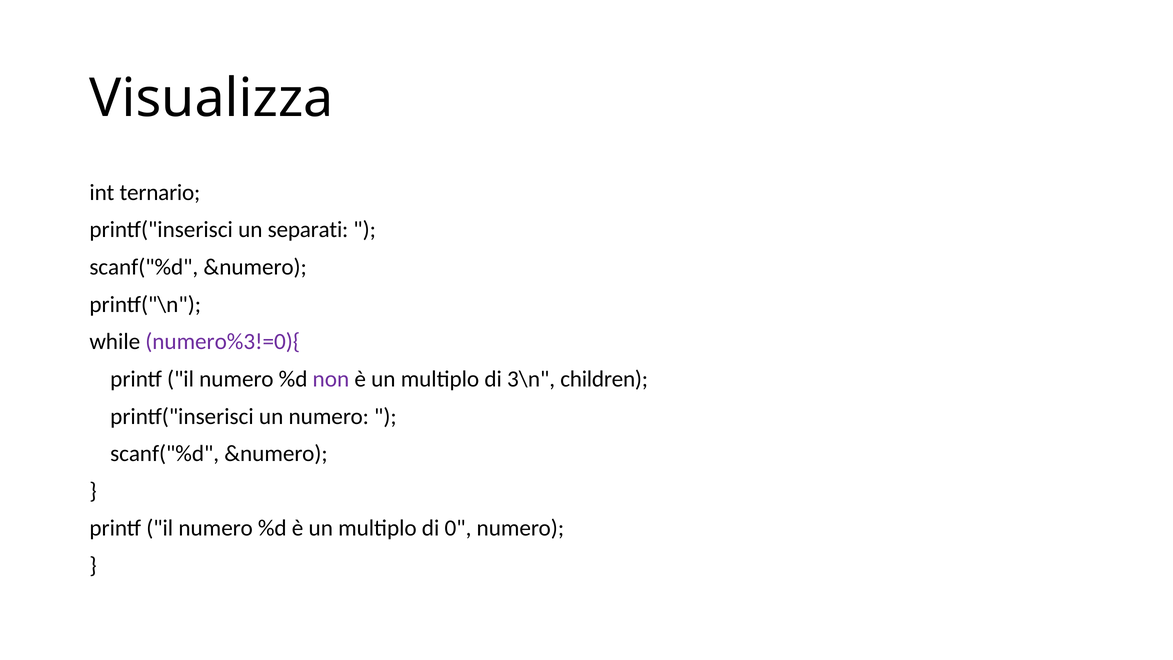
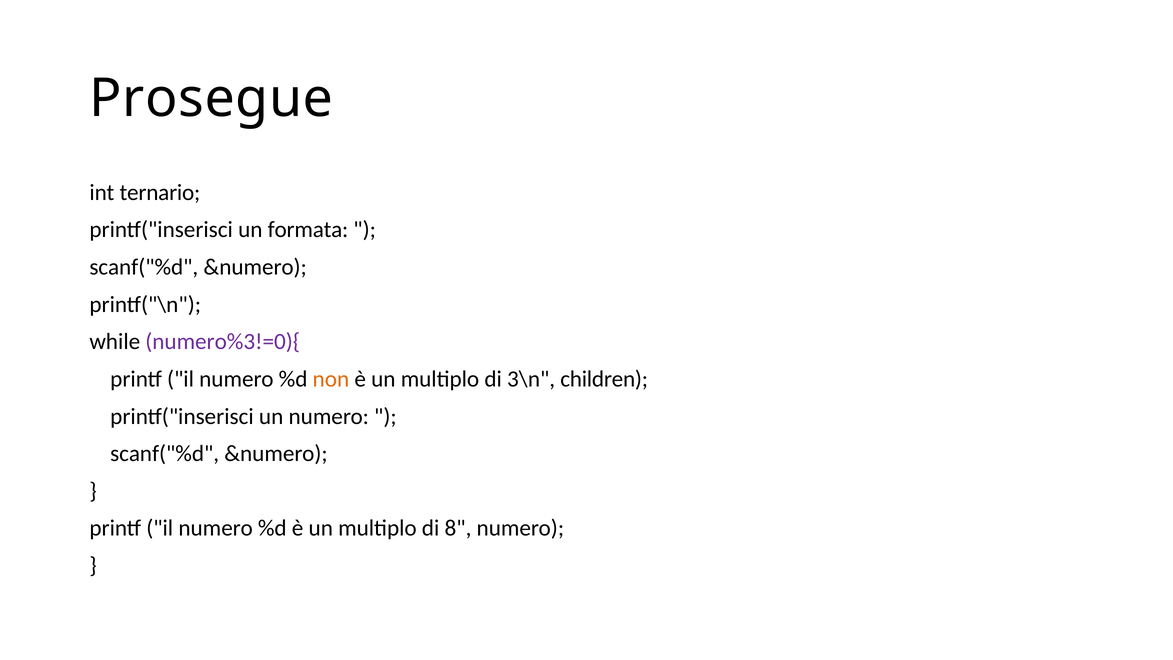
Visualizza: Visualizza -> Prosegue (211, 99)
separati: separati -> formata (308, 230)
non colour: purple -> orange (331, 379)
0: 0 -> 8 (458, 528)
